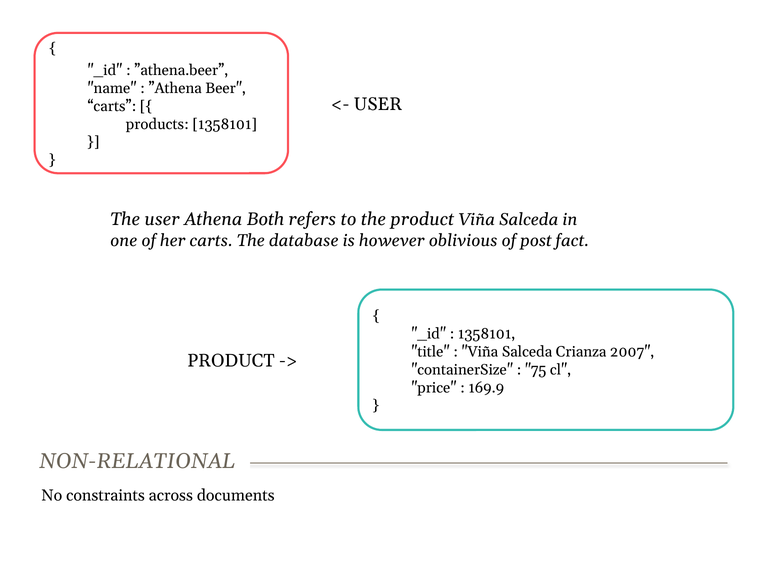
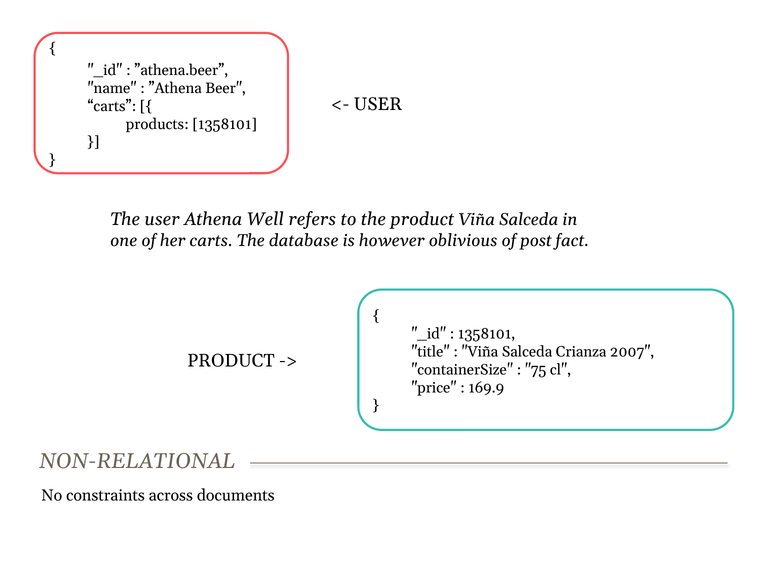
Both: Both -> Well (265, 220)
